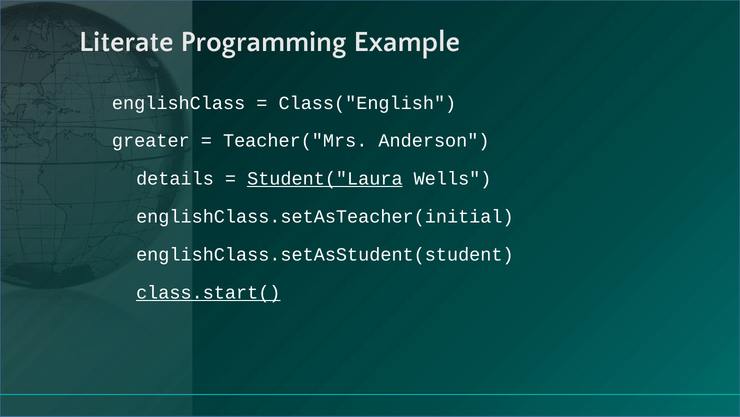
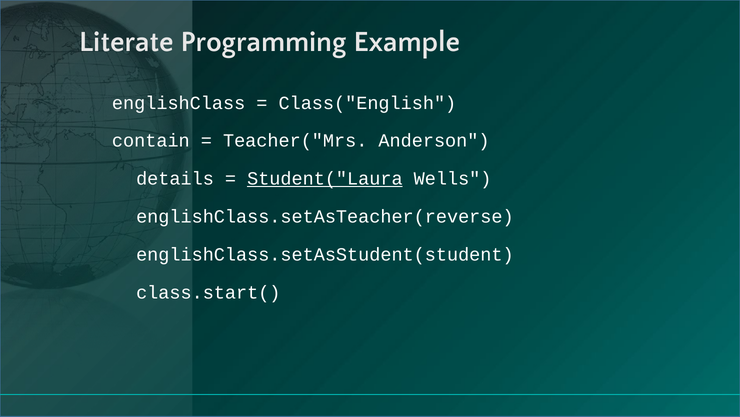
greater: greater -> contain (151, 141)
englishClass.setAsTeacher(initial: englishClass.setAsTeacher(initial -> englishClass.setAsTeacher(reverse (325, 216)
class.start( underline: present -> none (208, 292)
